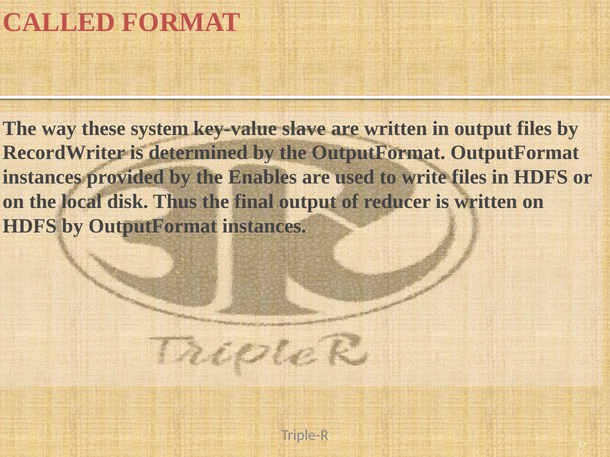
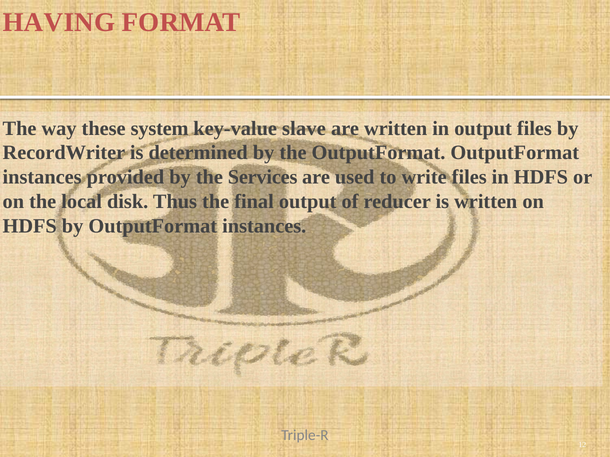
CALLED: CALLED -> HAVING (59, 22)
Enables: Enables -> Services (263, 177)
